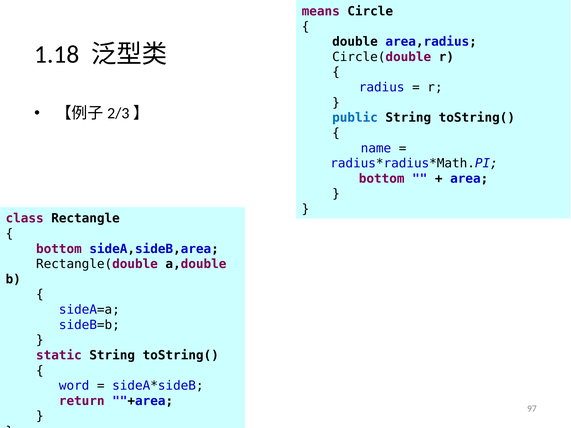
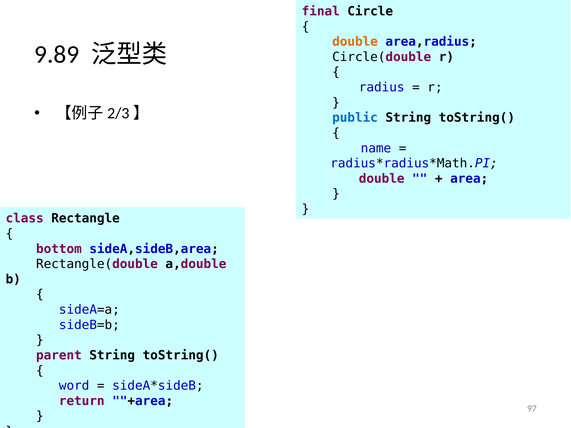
means: means -> final (321, 11)
double colour: black -> orange (355, 42)
1.18: 1.18 -> 9.89 (57, 55)
bottom: bottom -> double (382, 179)
static: static -> parent (59, 356)
